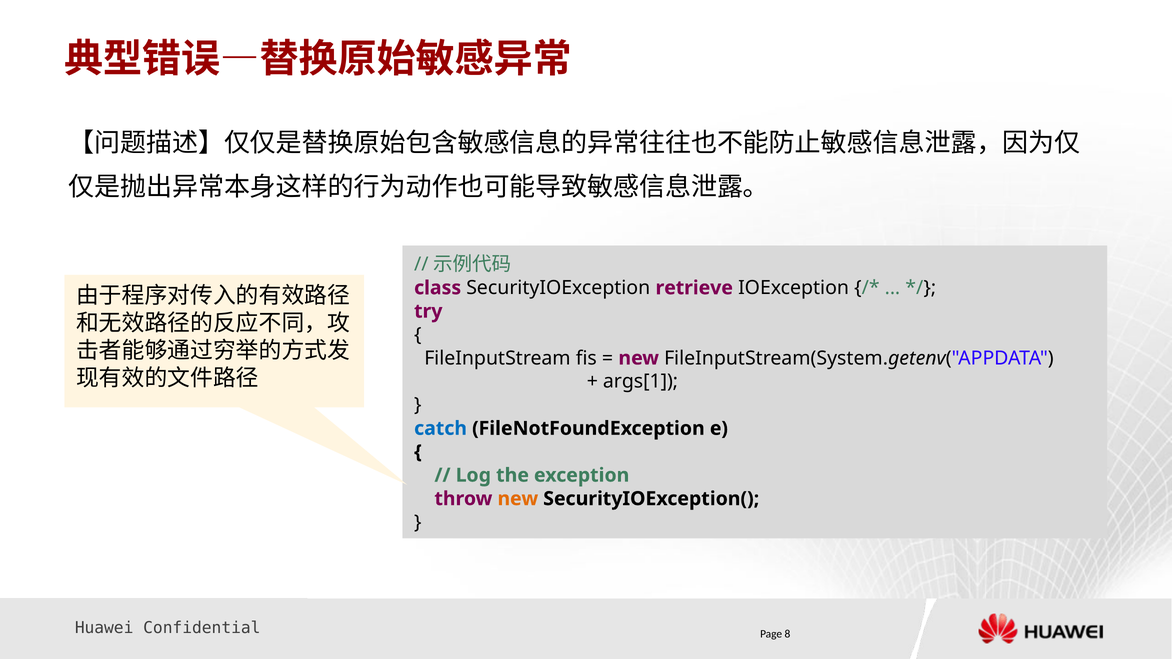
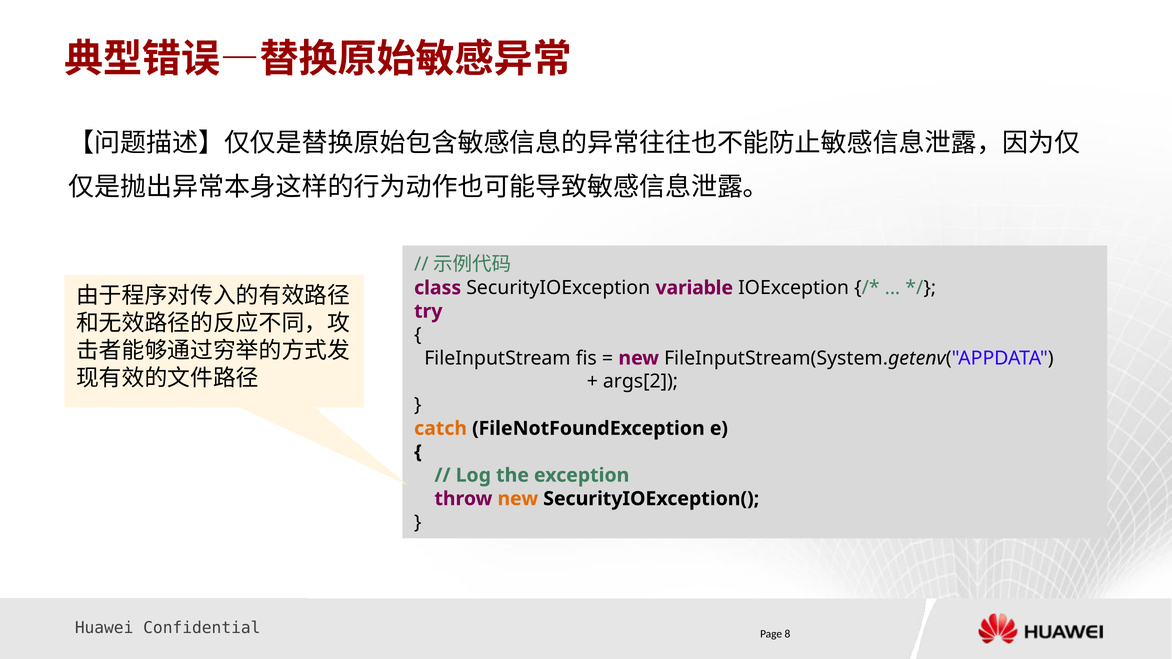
retrieve: retrieve -> variable (694, 288)
args[1: args[1 -> args[2 (641, 382)
catch colour: blue -> orange (441, 429)
